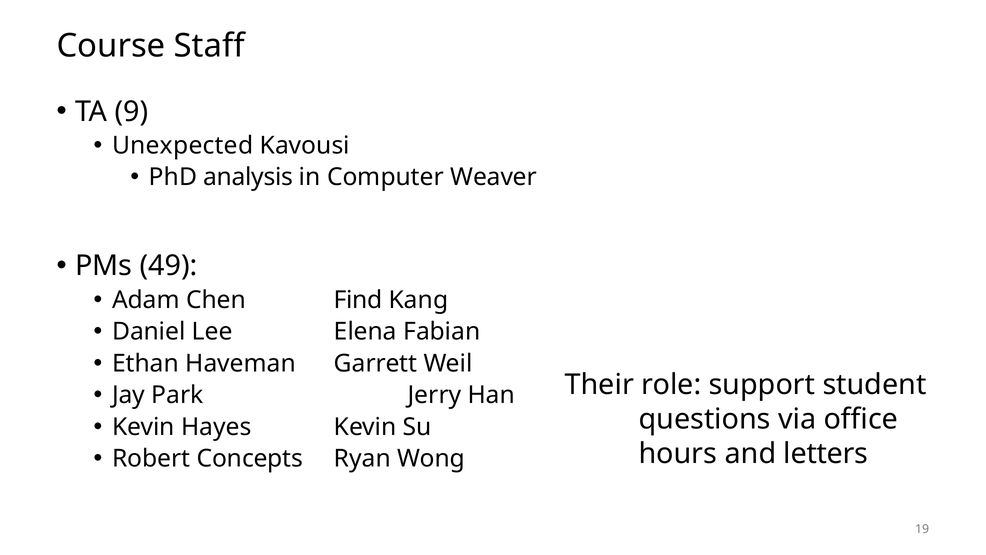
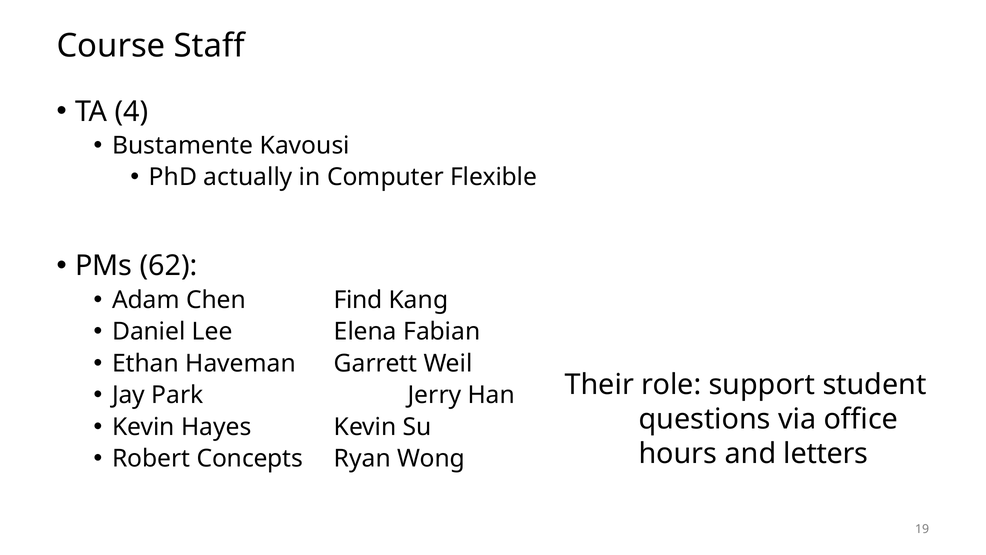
9: 9 -> 4 (132, 111)
Unexpected: Unexpected -> Bustamente (183, 145)
analysis: analysis -> actually (248, 177)
Weaver: Weaver -> Flexible (494, 177)
49: 49 -> 62 (168, 266)
